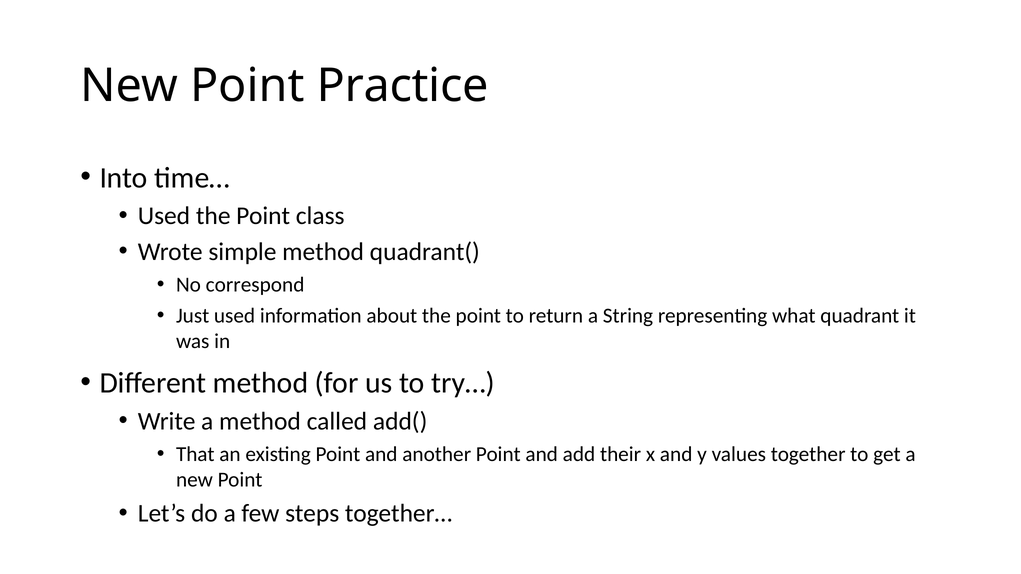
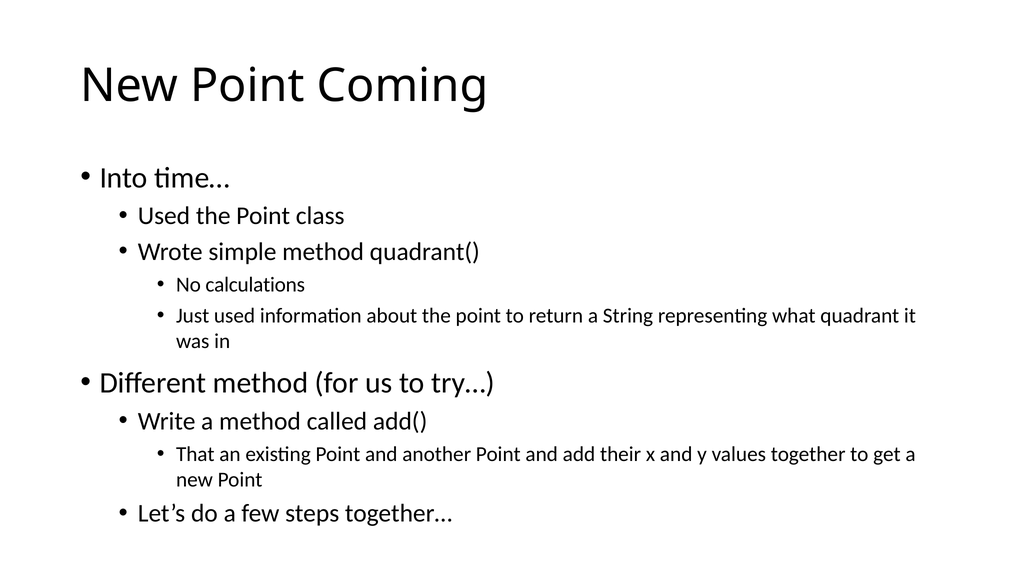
Practice: Practice -> Coming (403, 86)
correspond: correspond -> calculations (255, 285)
